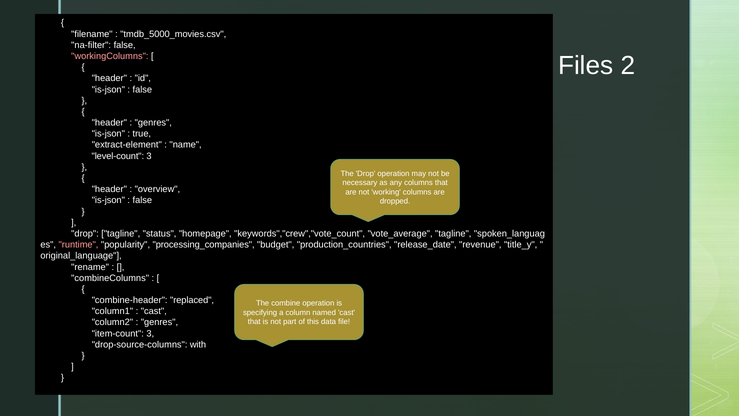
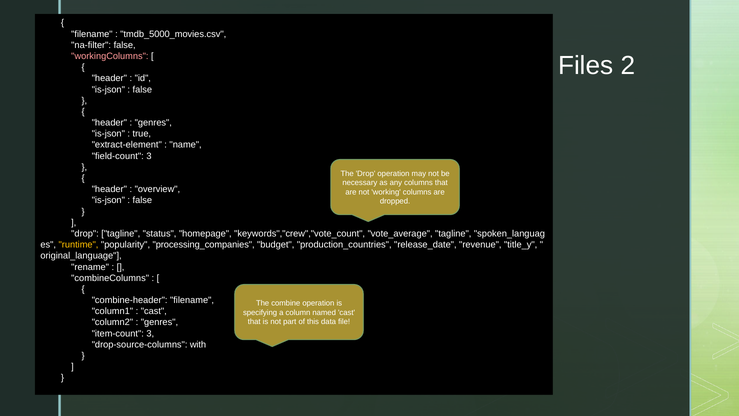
level-count: level-count -> field-count (118, 156)
runtime colour: pink -> yellow (78, 245)
combine-header replaced: replaced -> filename (192, 300)
